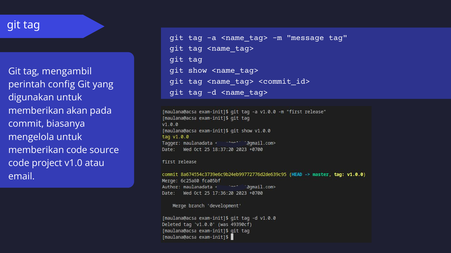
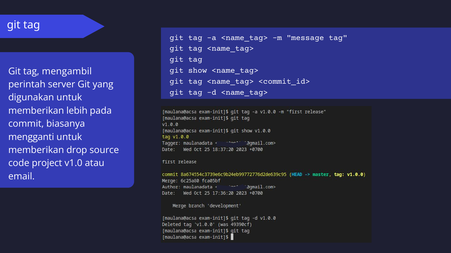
config: config -> server (62, 85)
akan: akan -> lebih (77, 111)
mengelola: mengelola -> mengganti (31, 137)
memberikan code: code -> drop (77, 150)
